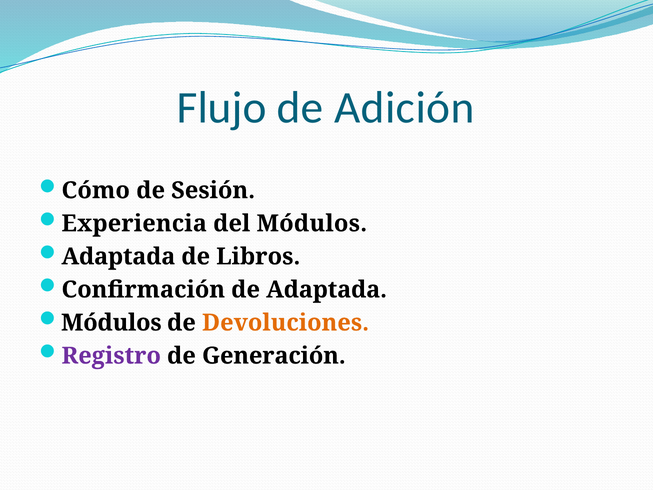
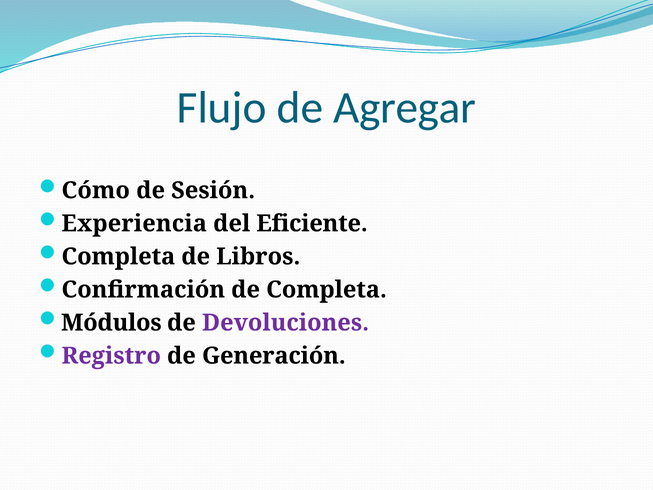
Adición: Adición -> Agregar (405, 108)
del Módulos: Módulos -> Eficiente (312, 223)
Adaptada: Adaptada -> Completa (118, 256)
de Adaptada: Adaptada -> Completa (327, 290)
Devoluciones colour: orange -> purple (286, 323)
